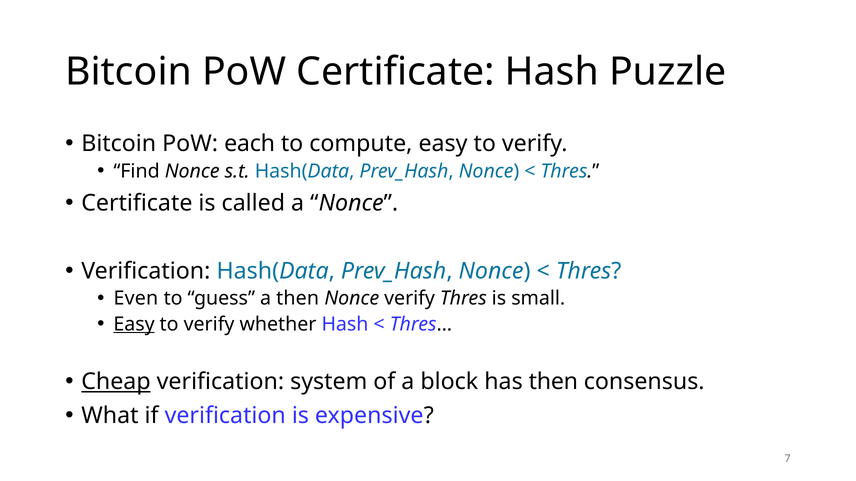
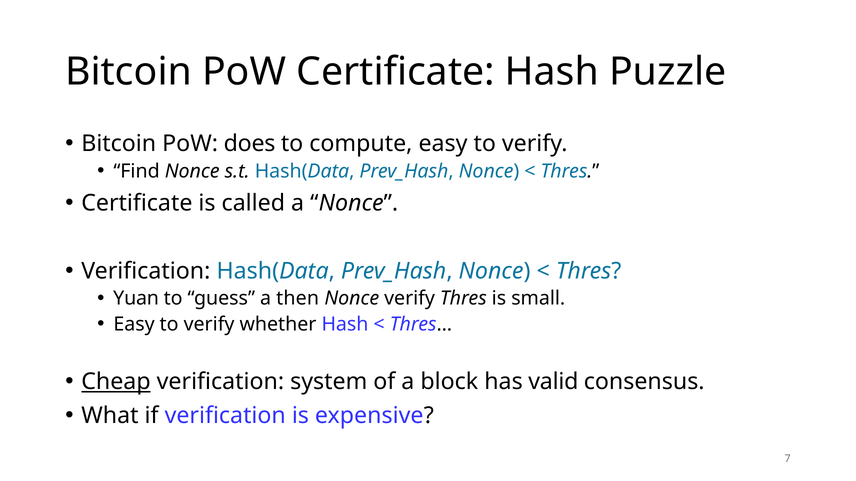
each: each -> does (250, 144)
Even: Even -> Yuan (136, 299)
Easy underline: present -> none (134, 324)
has then: then -> valid (553, 382)
